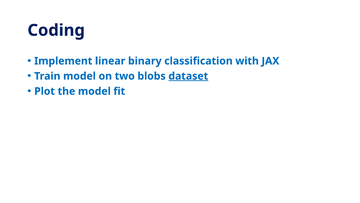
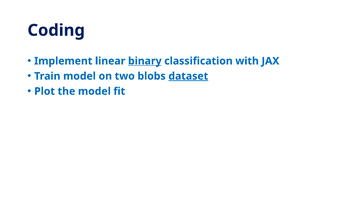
binary underline: none -> present (145, 61)
